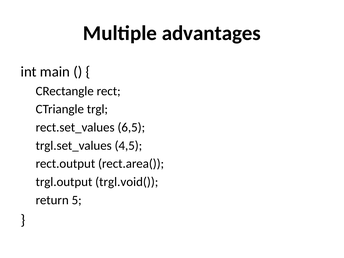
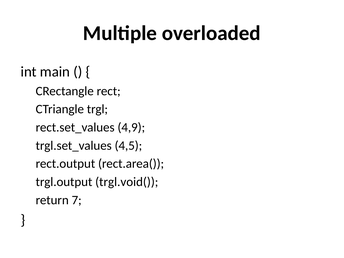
advantages: advantages -> overloaded (211, 33)
6,5: 6,5 -> 4,9 (131, 127)
5: 5 -> 7 (77, 200)
